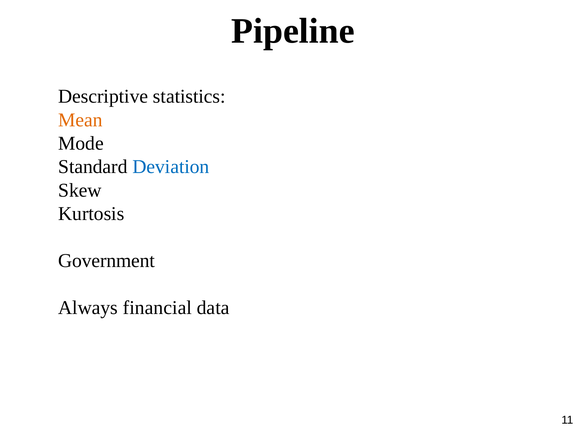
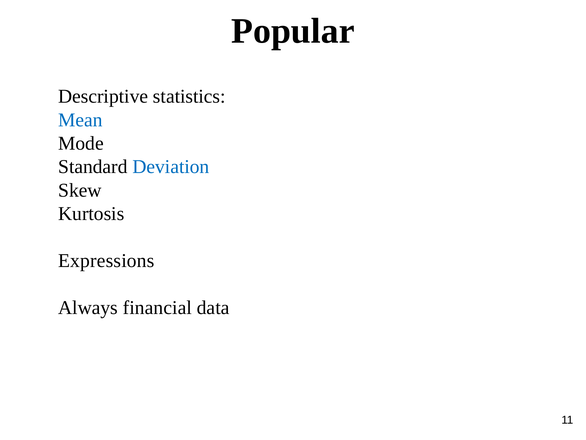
Pipeline: Pipeline -> Popular (293, 31)
Mean colour: orange -> blue (80, 120)
Government: Government -> Expressions (106, 260)
